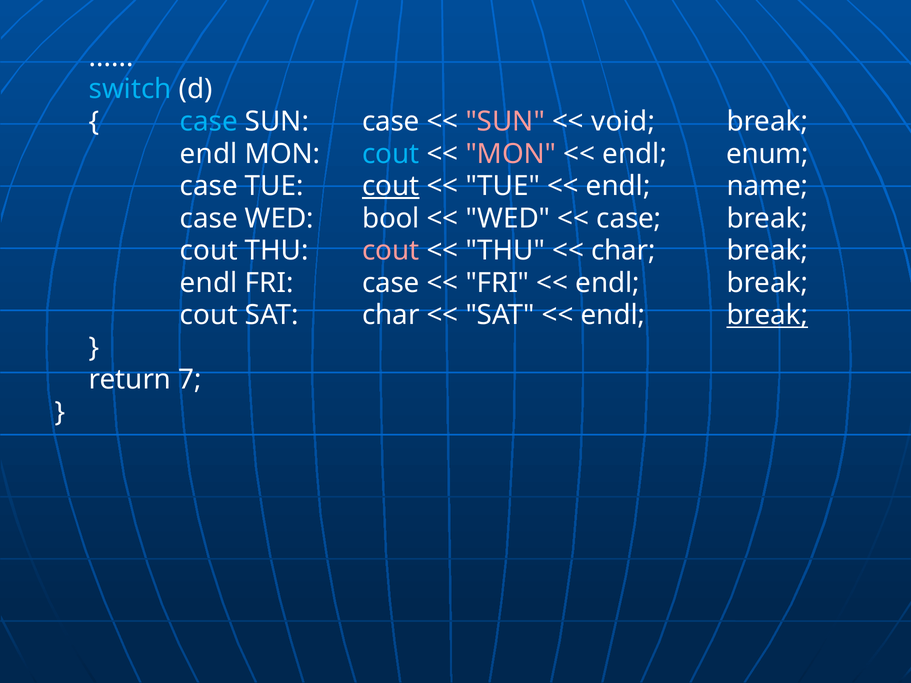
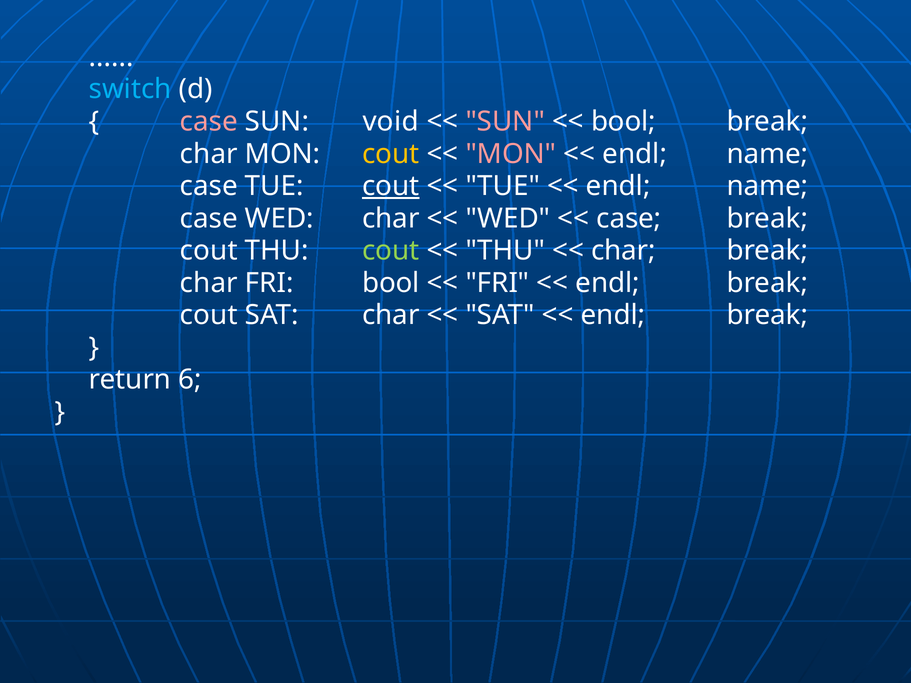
case colour: light blue -> pink (209, 122)
SUN case: case -> void (391, 122)
void: void -> bool (623, 122)
endl: endl -> char (209, 154)
cout colour: light blue -> yellow (391, 154)
enum: enum -> name (767, 154)
WED bool: bool -> char (391, 218)
cout colour: pink -> light green (391, 251)
endl: endl -> char (209, 283)
FRI case: case -> bool (391, 283)
break underline: present -> none (767, 315)
7: 7 -> 6 (190, 380)
